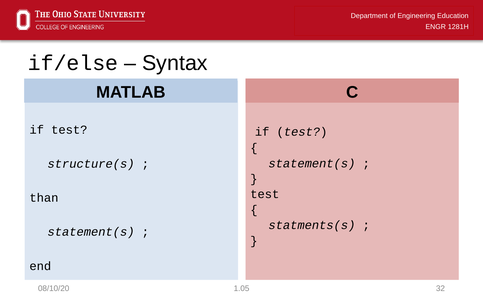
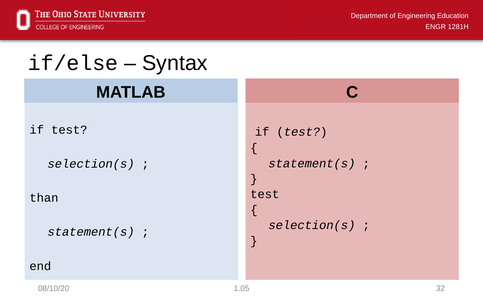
structure(s: structure(s -> selection(s (91, 164)
statments(s: statments(s -> selection(s (312, 225)
